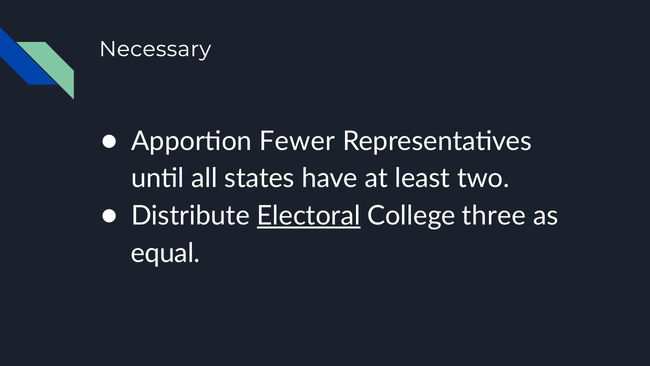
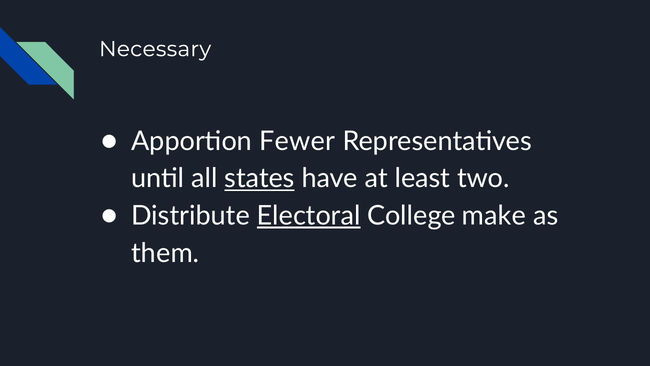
states underline: none -> present (260, 178)
three: three -> make (494, 216)
equal: equal -> them (165, 253)
